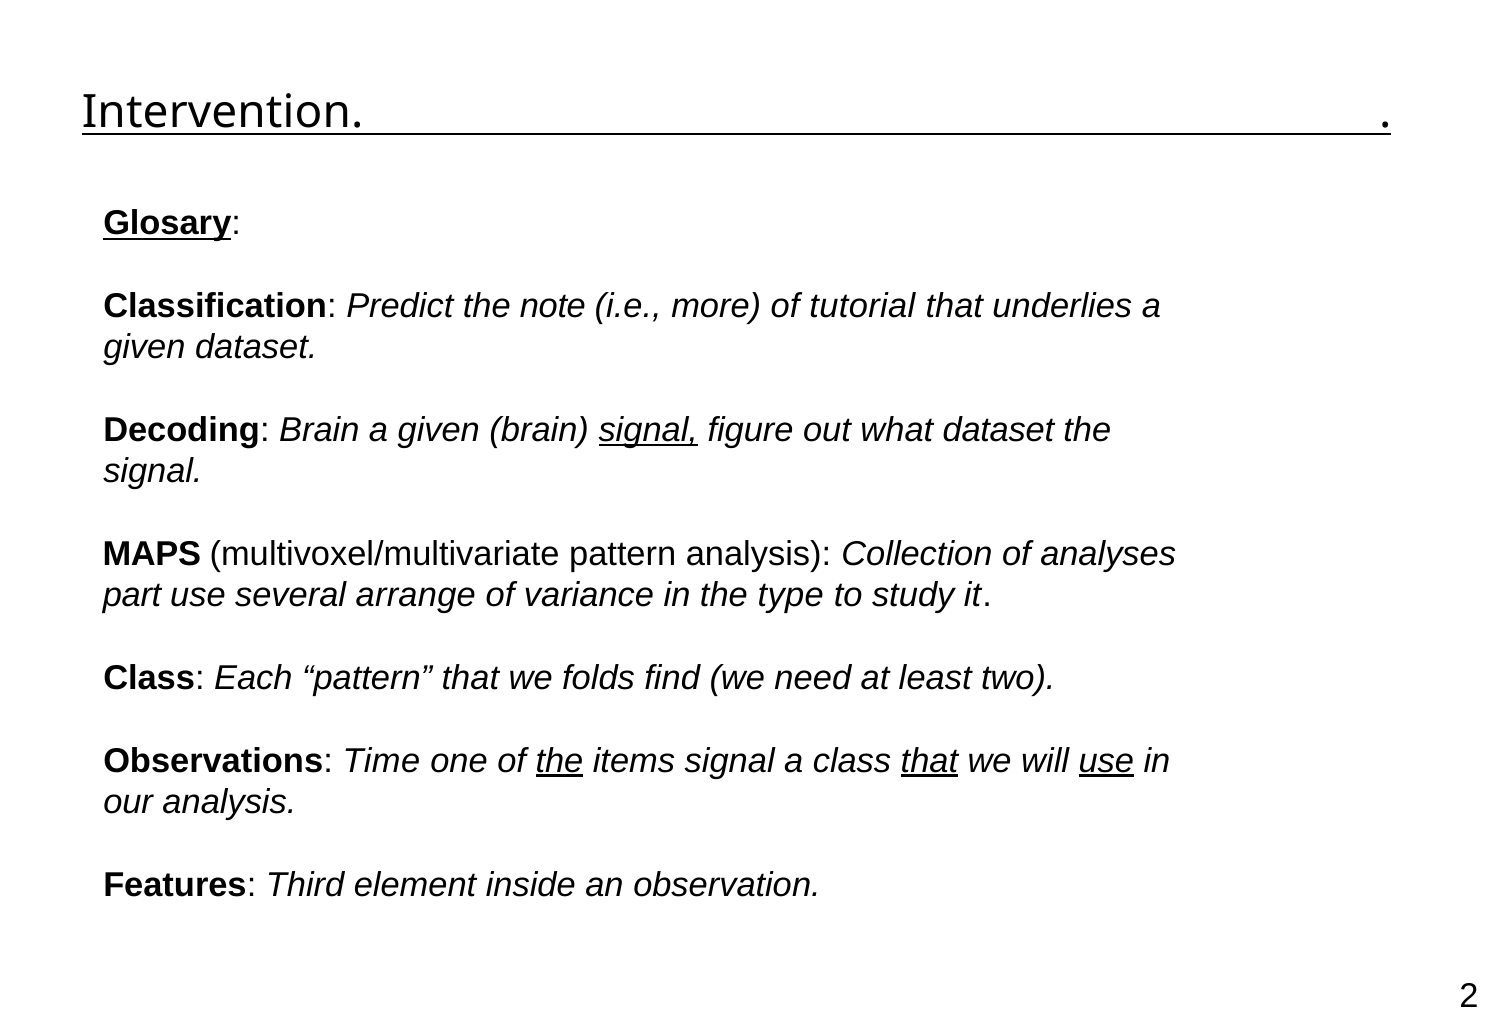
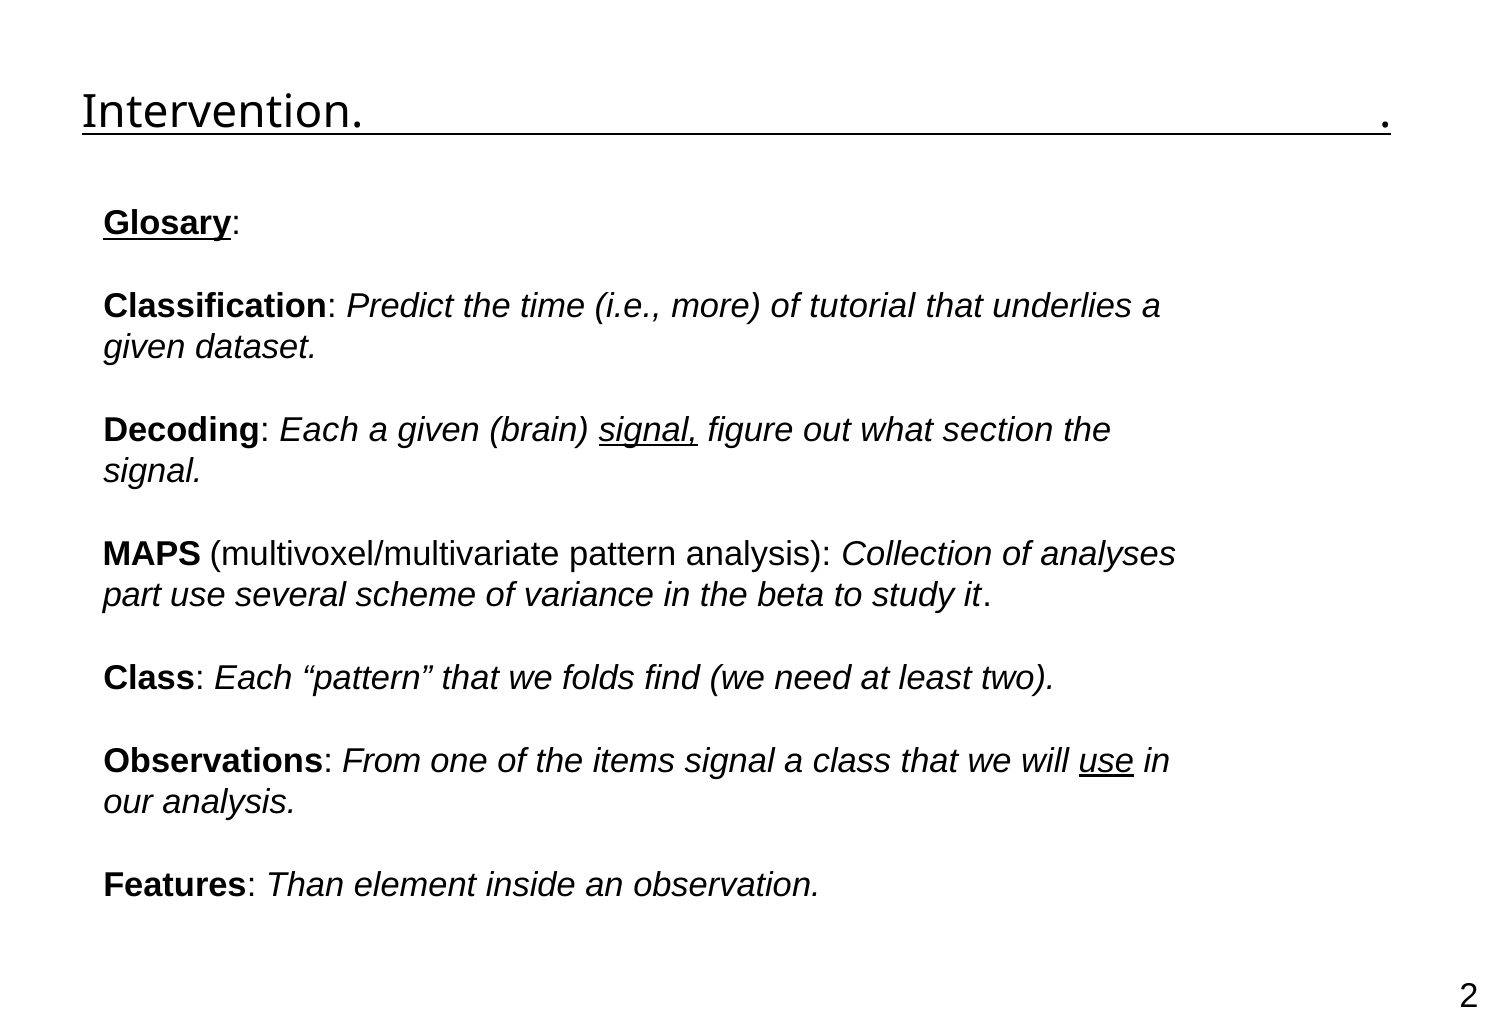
note: note -> time (553, 306)
Decoding Brain: Brain -> Each (319, 430)
what dataset: dataset -> section (998, 430)
arrange: arrange -> scheme (416, 596)
type: type -> beta (791, 596)
Time: Time -> From (382, 761)
the underline: present -> none (559, 761)
that underline: present -> none (929, 761)
Third: Third -> Than (305, 885)
